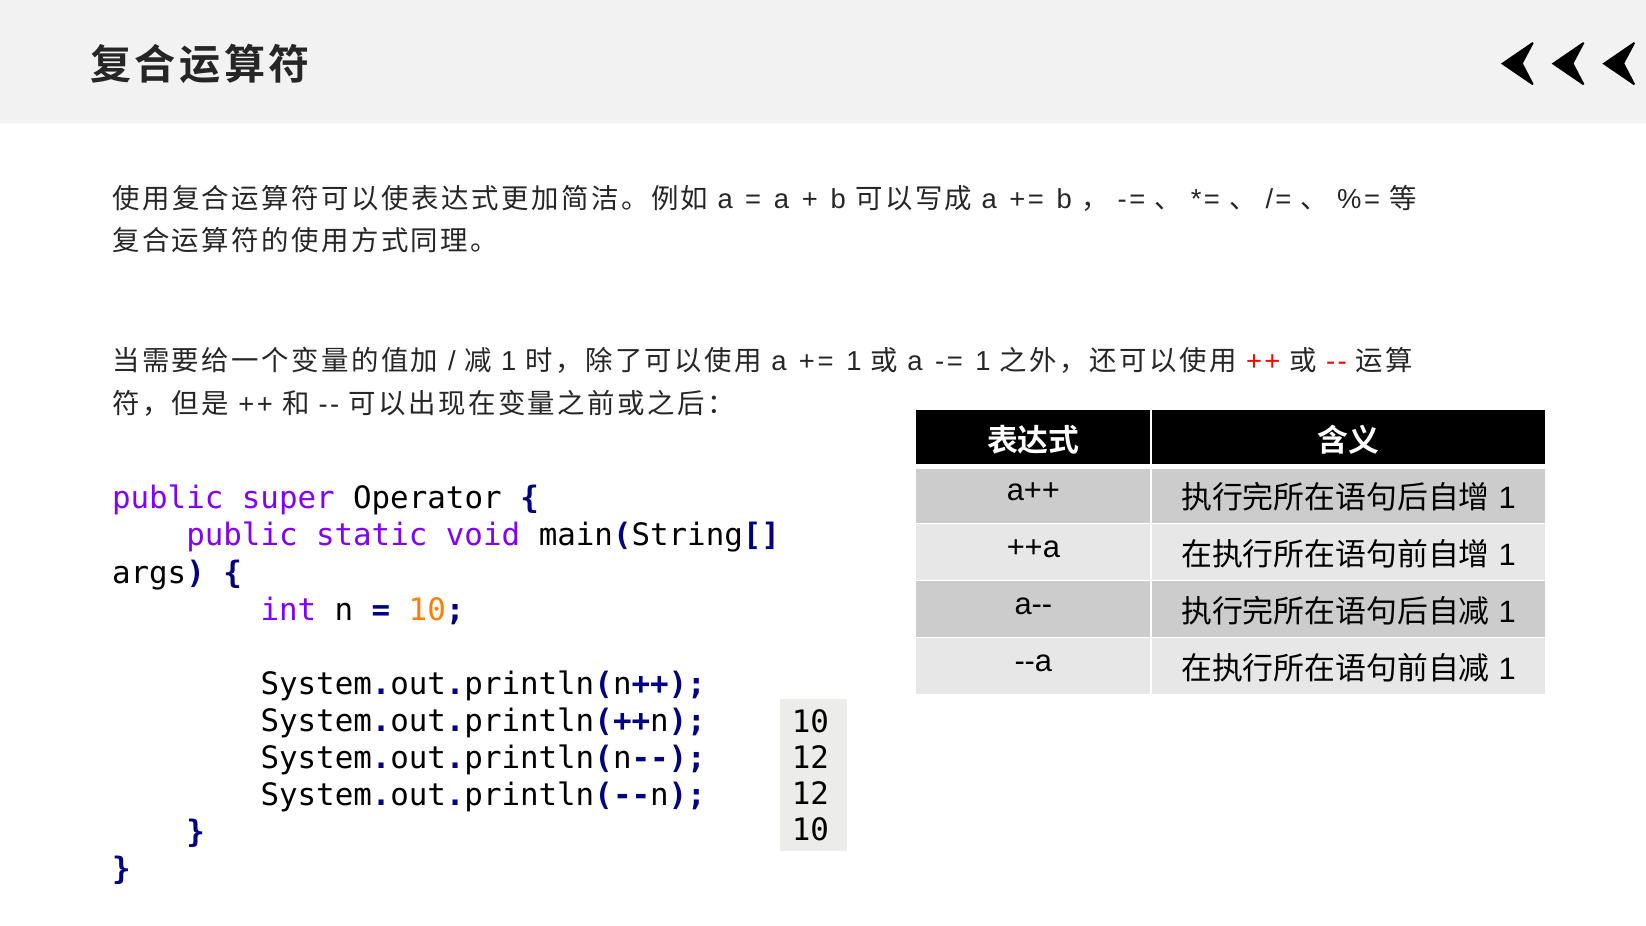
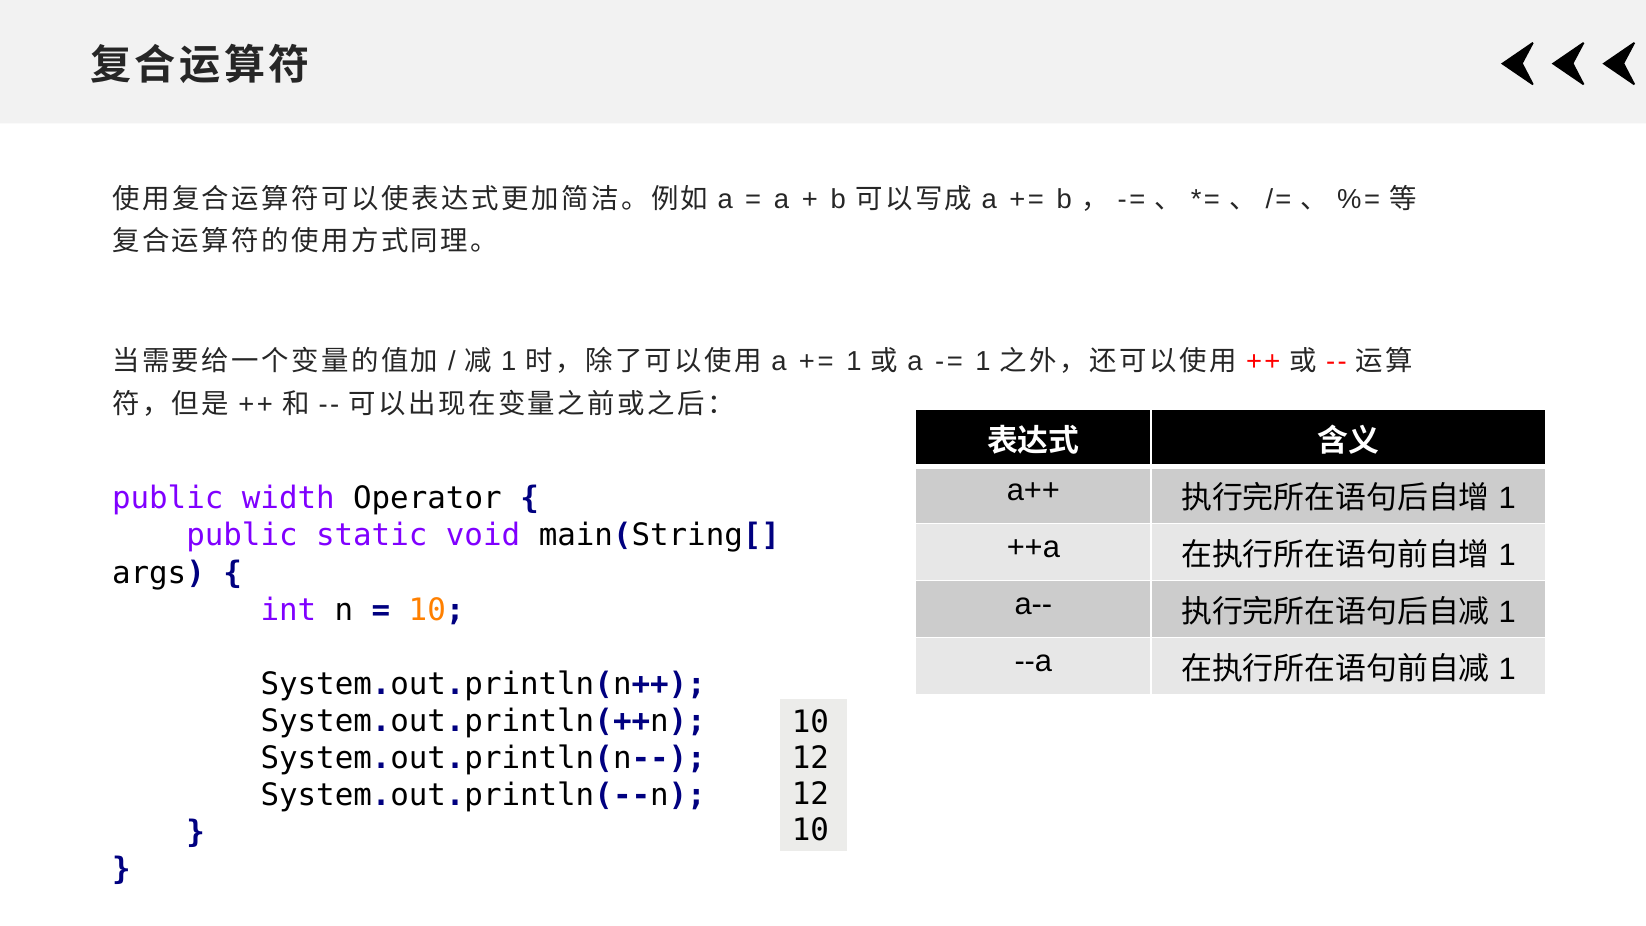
super: super -> width (288, 499)
